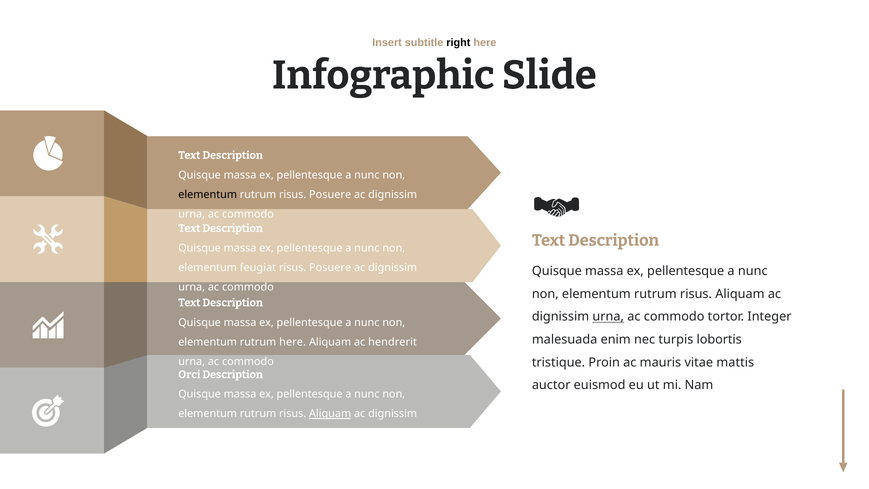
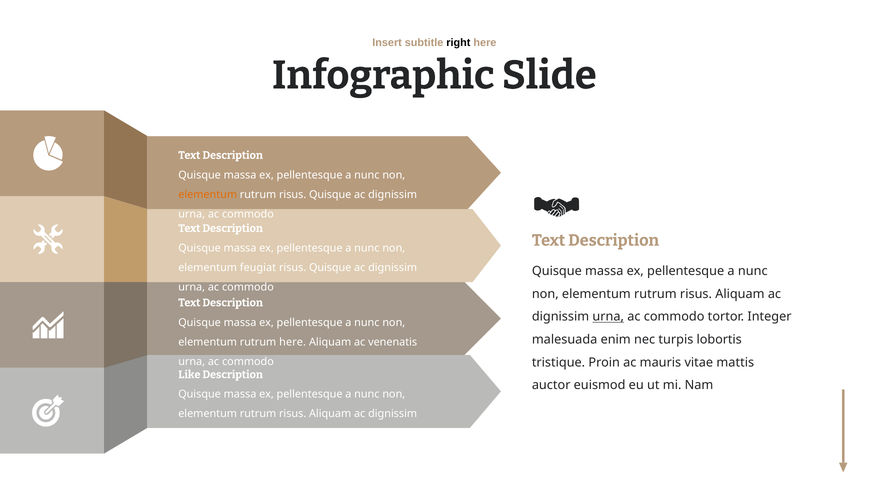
elementum colour: black -> orange (208, 195)
rutrum risus Posuere: Posuere -> Quisque (330, 195)
Posuere: Posuere -> Quisque (330, 268)
hendrerit: hendrerit -> venenatis (393, 342)
Orci: Orci -> Like (189, 374)
Aliquam underline: present -> none (330, 414)
